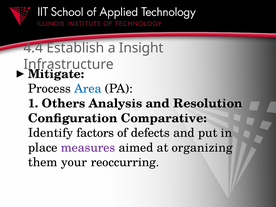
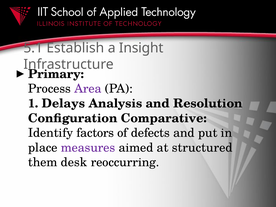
4.4: 4.4 -> 5.1 (33, 48)
Mitigate: Mitigate -> Primary (56, 74)
Area colour: blue -> purple (88, 89)
Others: Others -> Delays (63, 103)
organizing: organizing -> structured (202, 148)
your: your -> desk (74, 162)
